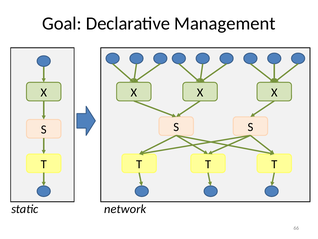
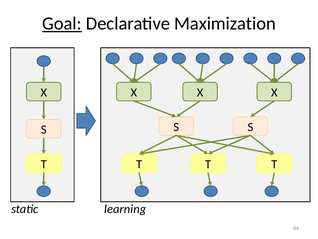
Goal underline: none -> present (62, 24)
Management: Management -> Maximization (225, 24)
network: network -> learning (125, 209)
